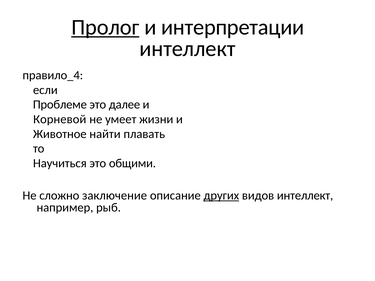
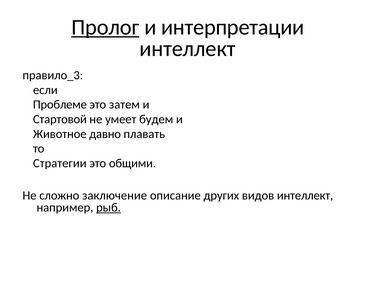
правило_4: правило_4 -> правило_3 (53, 75)
далее: далее -> затем (124, 105)
Корневой: Корневой -> Стартовой (60, 119)
жизни: жизни -> будем (156, 119)
найти: найти -> давно (105, 134)
Научиться: Научиться -> Стратегии (60, 163)
других underline: present -> none (221, 196)
рыб underline: none -> present (109, 208)
